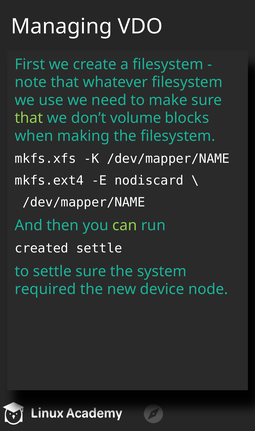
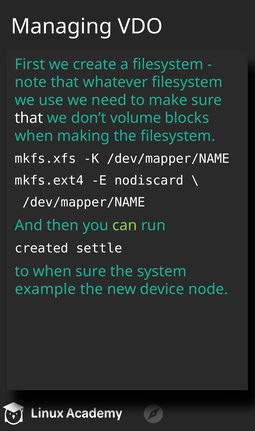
that colour: light green -> white (29, 118)
to settle: settle -> when (52, 271)
required: required -> example (45, 289)
